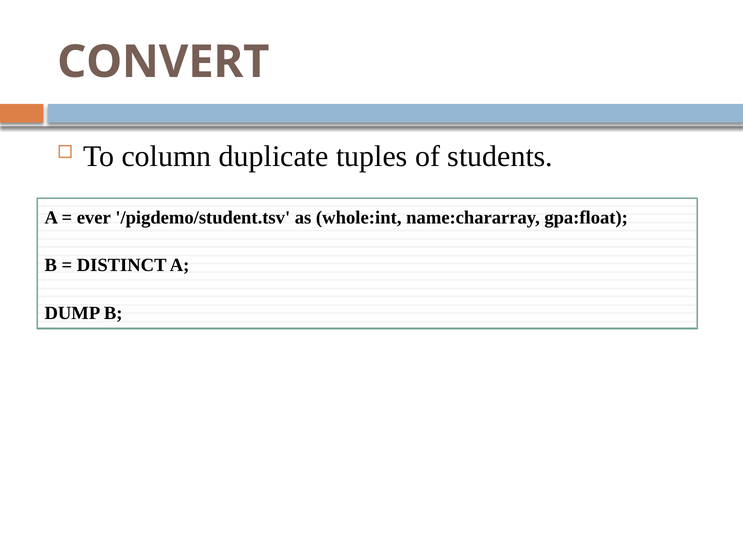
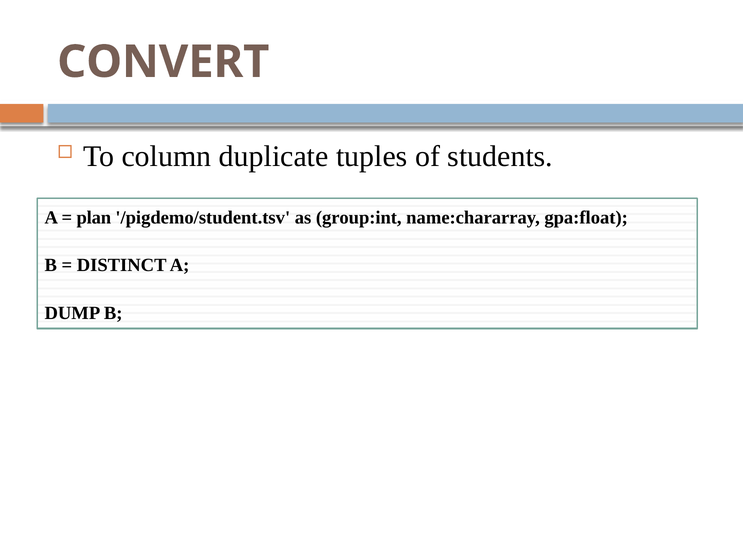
ever: ever -> plan (94, 218)
whole:int: whole:int -> group:int (359, 218)
